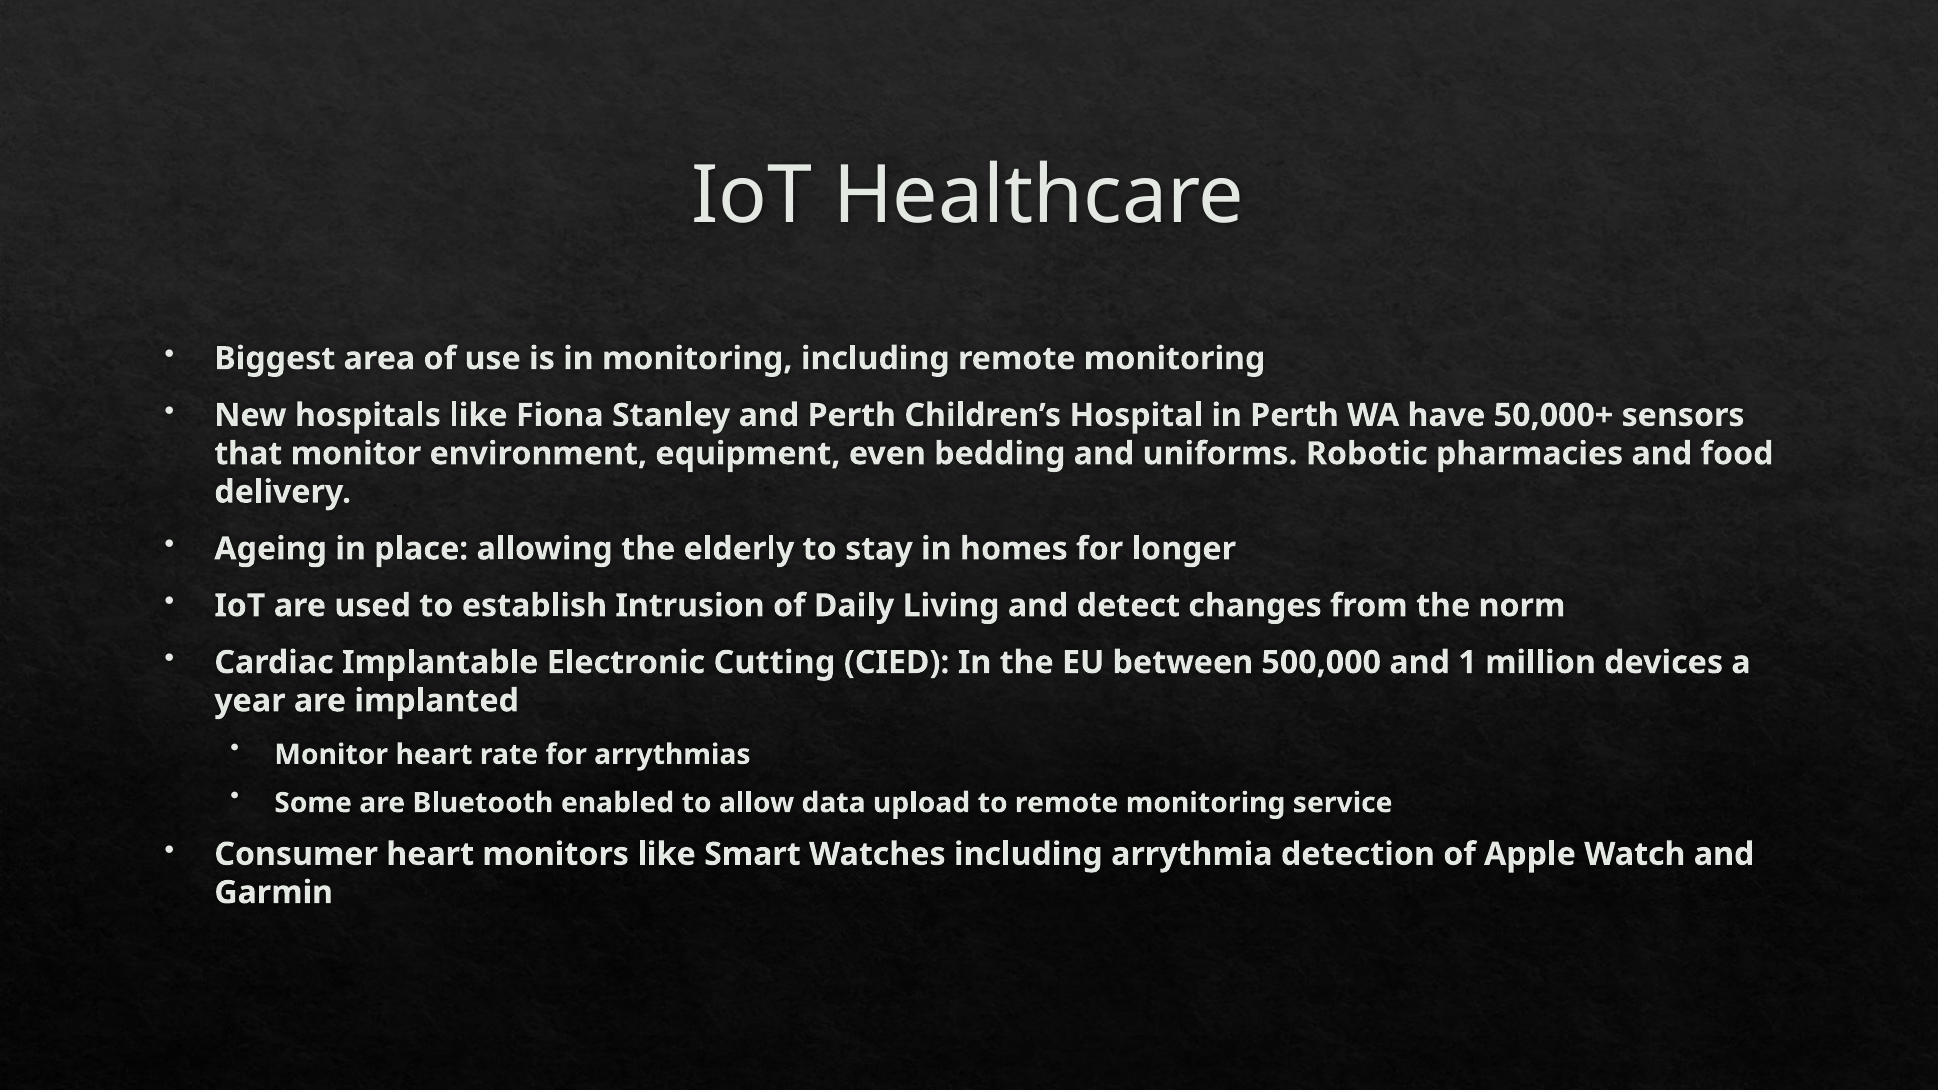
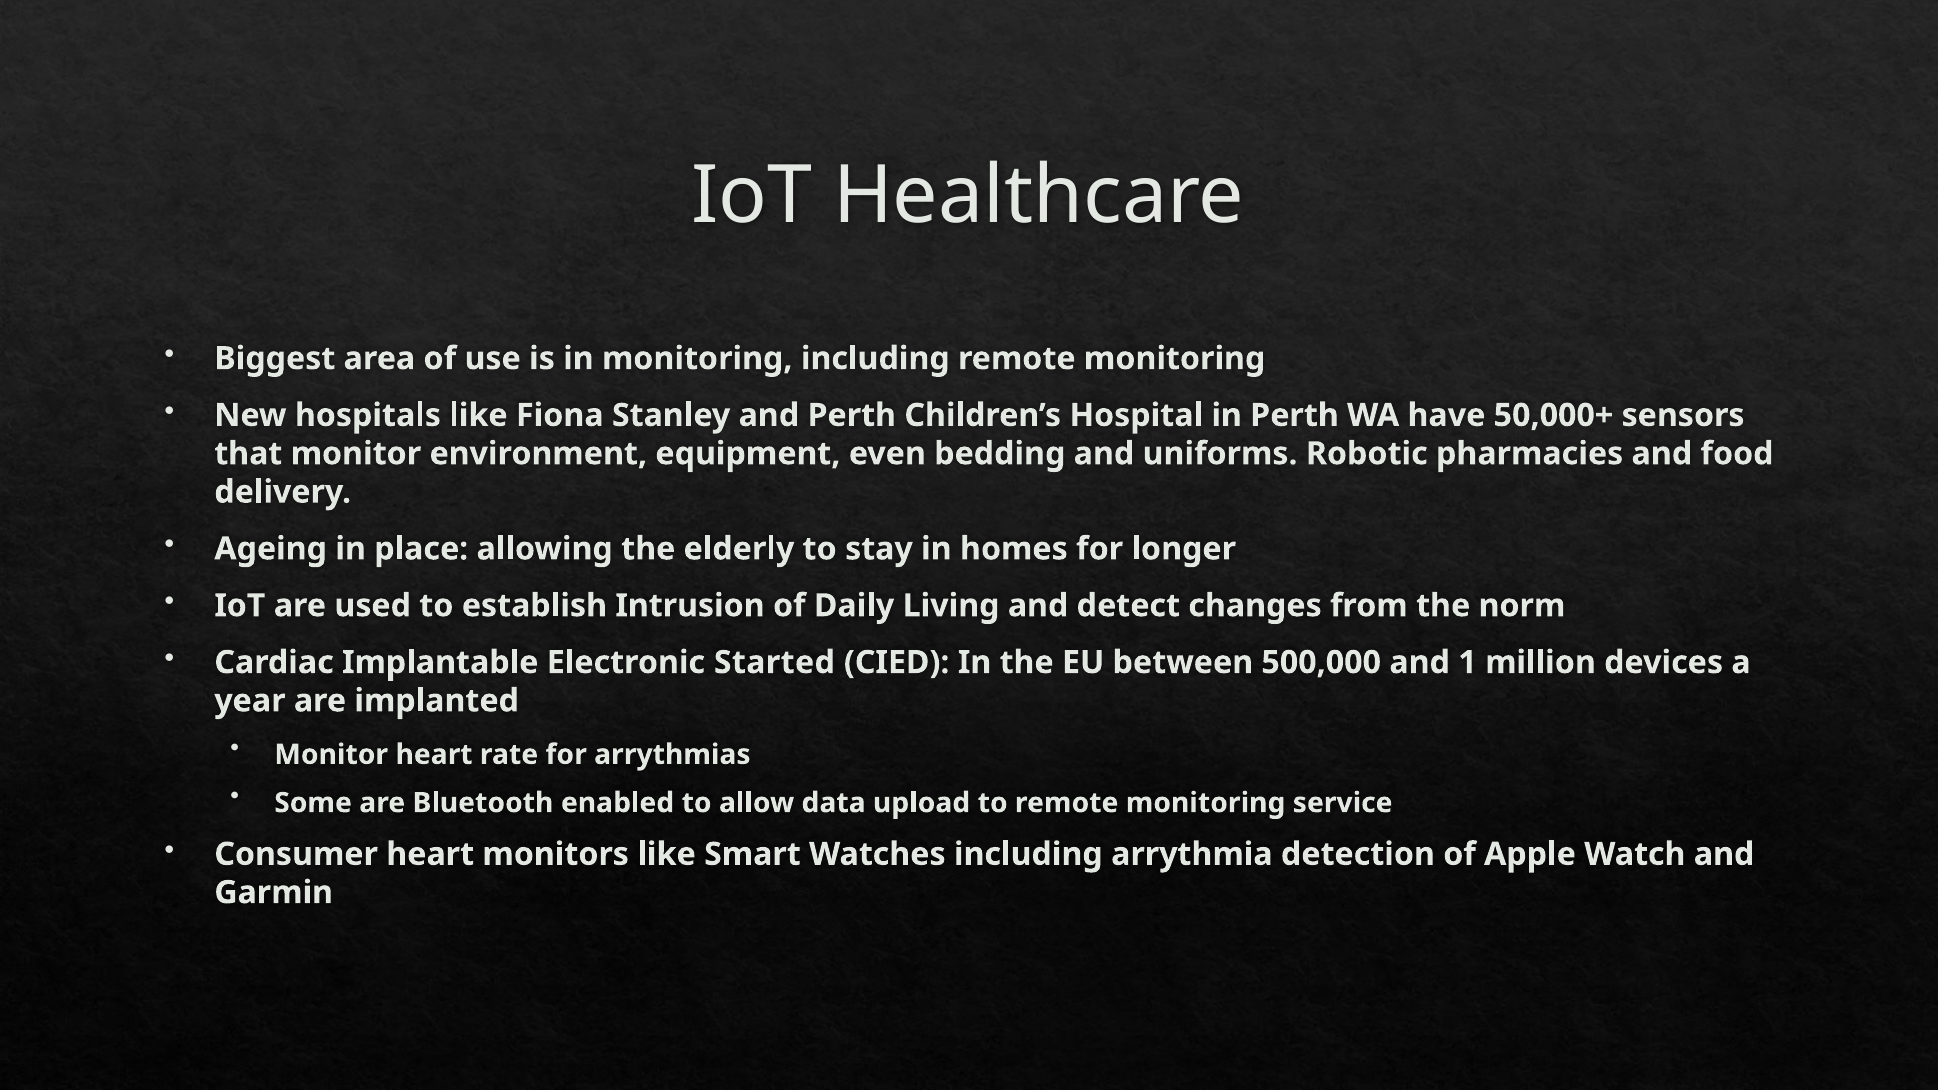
Cutting: Cutting -> Started (774, 663)
